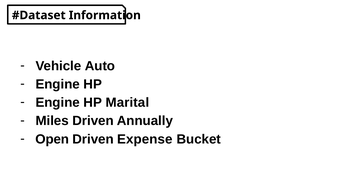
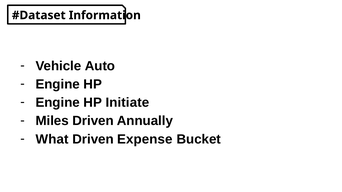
Marital: Marital -> Initiate (127, 103)
Open: Open -> What (52, 139)
